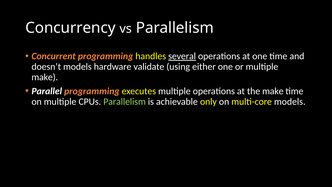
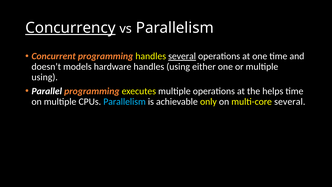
Concurrency underline: none -> present (70, 28)
hardware validate: validate -> handles (149, 67)
make: make -> using (45, 77)
the make: make -> helps (273, 91)
Parallelism colour: light green -> light blue (125, 101)
multi-core models: models -> several (290, 101)
